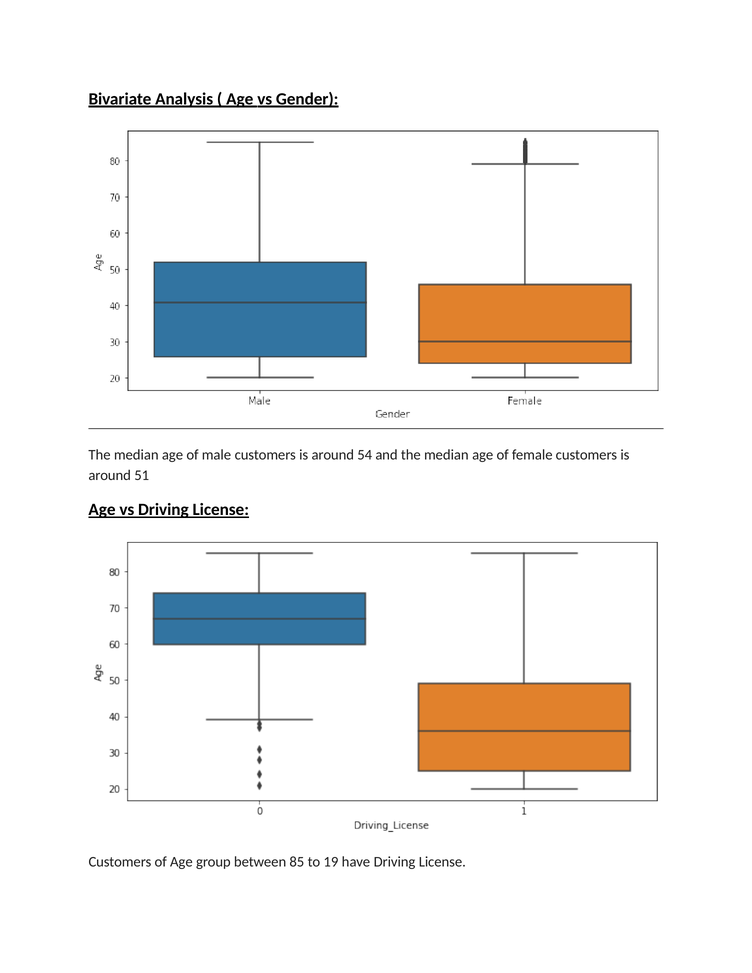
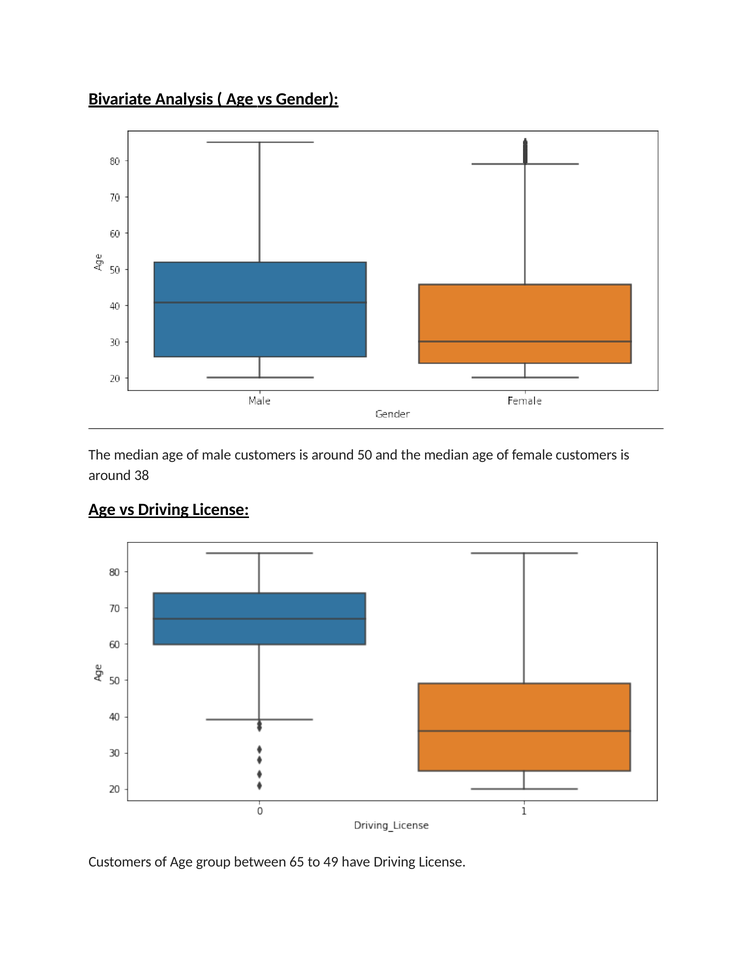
54: 54 -> 50 (365, 455)
51: 51 -> 38 (142, 475)
85: 85 -> 65 (297, 862)
19: 19 -> 49 (331, 862)
